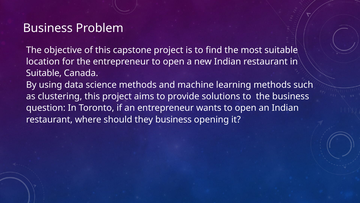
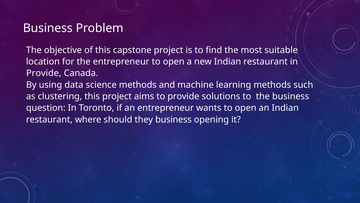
Suitable: Suitable -> Provide (44, 73)
